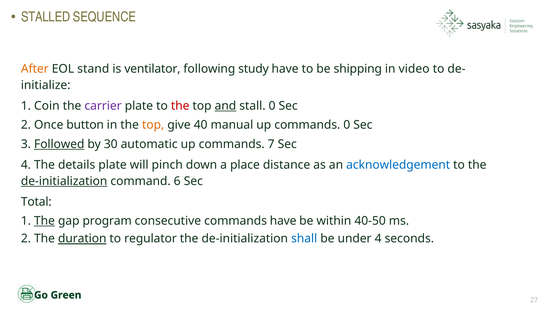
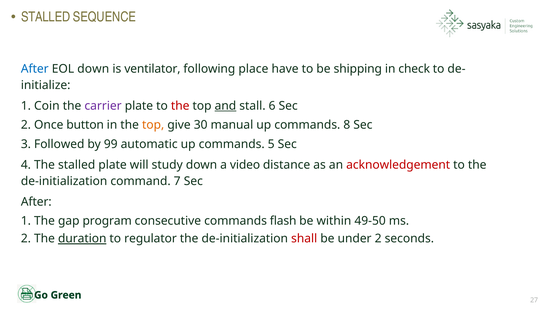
After colour: orange -> blue (35, 69)
EOL stand: stand -> down (93, 69)
study: study -> place (253, 69)
video: video -> check (414, 69)
stall 0: 0 -> 6 (272, 106)
40: 40 -> 30 (201, 125)
commands 0: 0 -> 8 (347, 125)
Followed underline: present -> none (59, 144)
30: 30 -> 99 (111, 144)
7: 7 -> 5 (271, 144)
The details: details -> stalled (77, 165)
pinch: pinch -> study (167, 165)
place: place -> video (245, 165)
acknowledgement colour: blue -> red (398, 165)
de-initialization underline: present -> none (64, 181)
6: 6 -> 7 (177, 181)
Total: Total -> After (36, 202)
The underline: present -> none (44, 221)
commands have: have -> flash (283, 221)
40-50: 40-50 -> 49-50 (370, 221)
shall colour: blue -> red (304, 239)
under 4: 4 -> 2 (378, 239)
